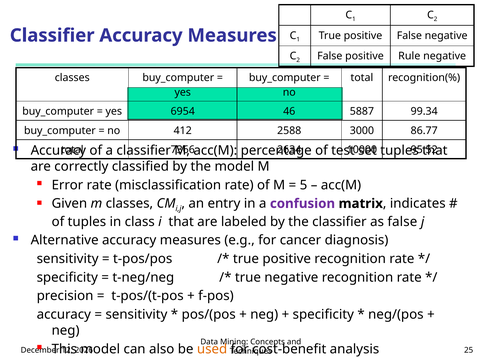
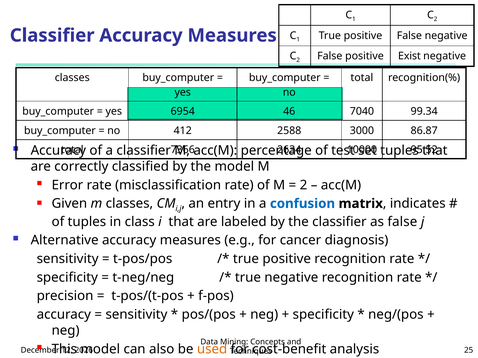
Rule: Rule -> Exist (409, 56)
5887: 5887 -> 7040 (362, 112)
86.77: 86.77 -> 86.87 (424, 131)
5: 5 -> 2 (304, 185)
confusion colour: purple -> blue (303, 204)
